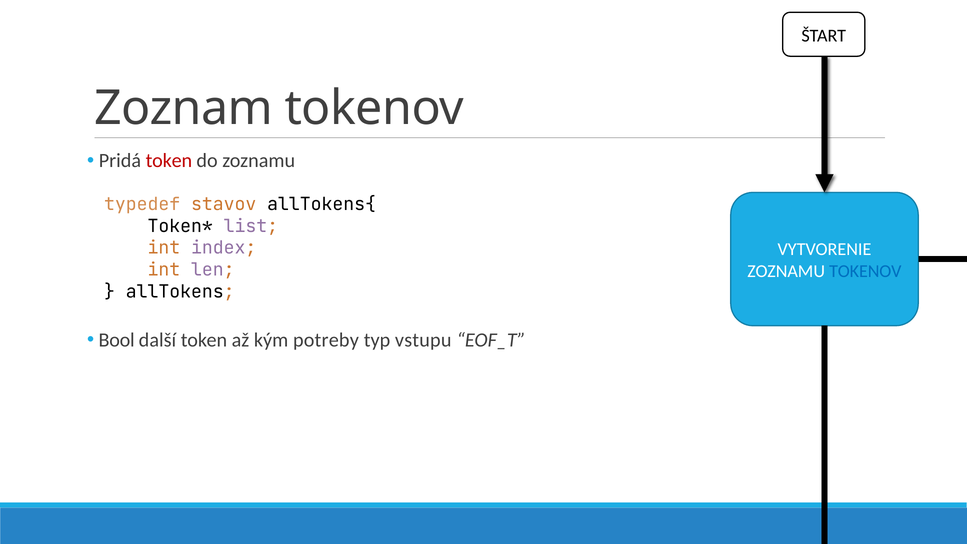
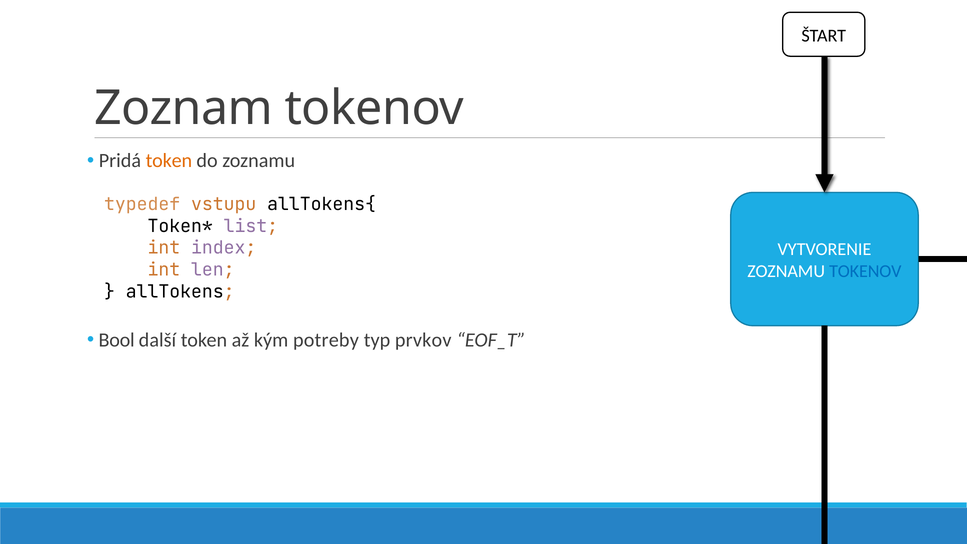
token colour: red -> orange (169, 161)
stavov: stavov -> vstupu (224, 204)
vstupu: vstupu -> prvkov (423, 340)
